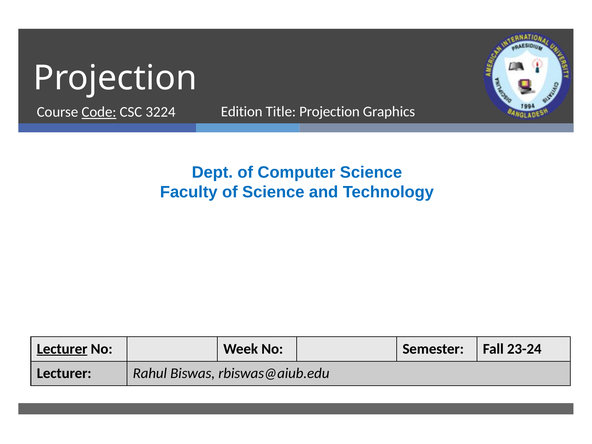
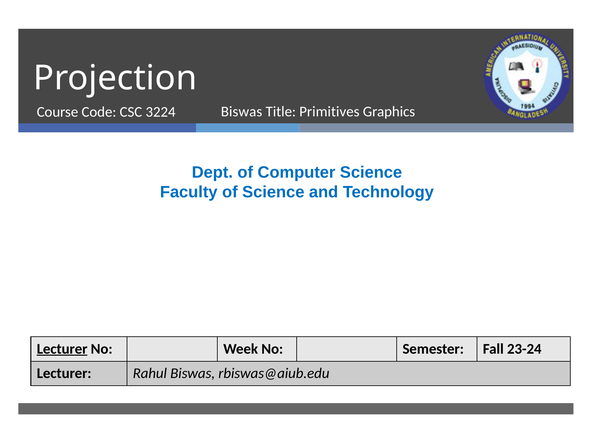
Edition: Edition -> Biswas (242, 112)
Title Projection: Projection -> Primitives (329, 112)
Code underline: present -> none (99, 112)
